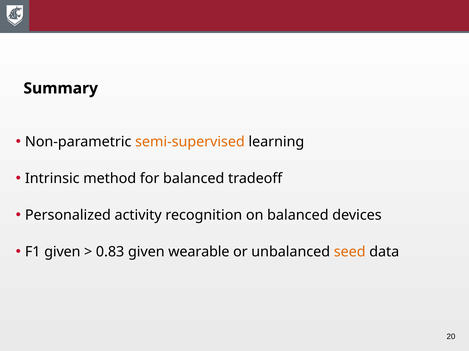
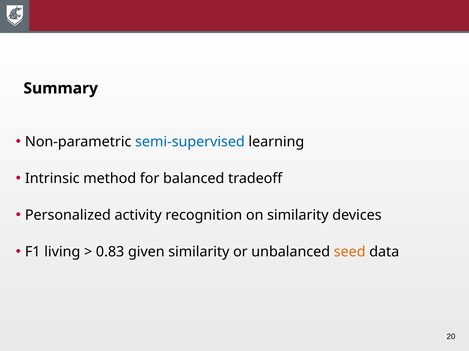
semi-supervised colour: orange -> blue (190, 142)
on balanced: balanced -> similarity (298, 216)
F1 given: given -> living (62, 252)
given wearable: wearable -> similarity (199, 252)
